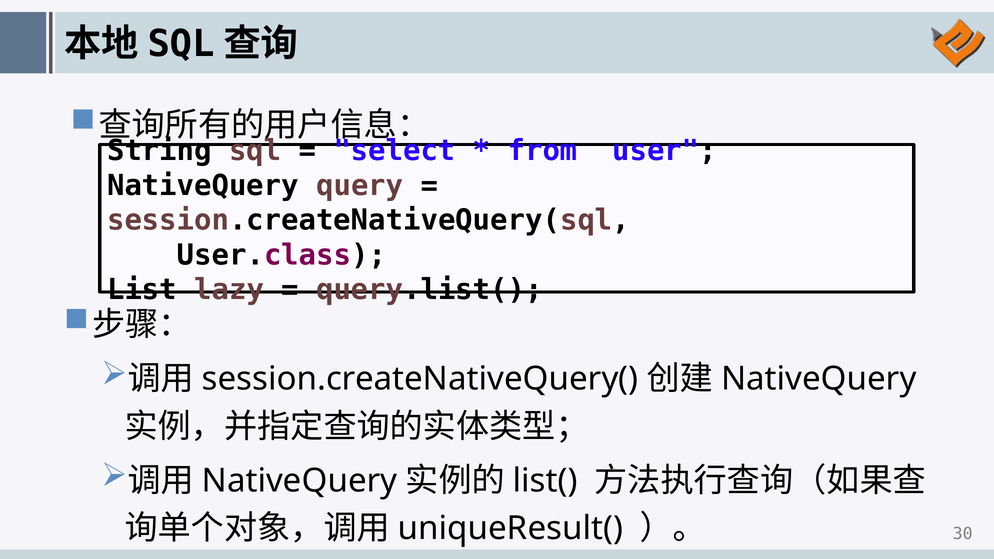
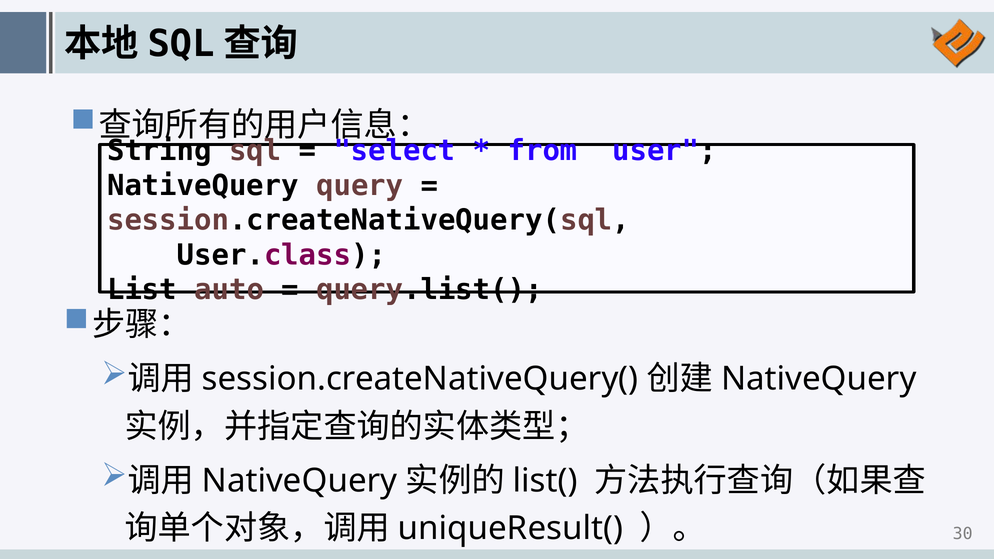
lazy: lazy -> auto (229, 290)
